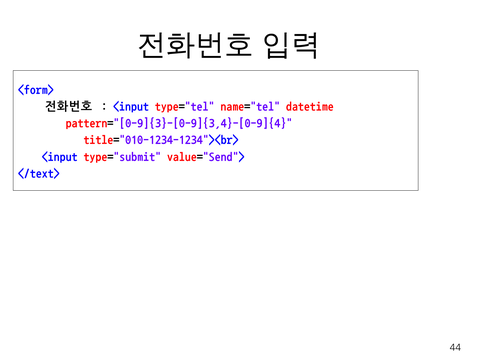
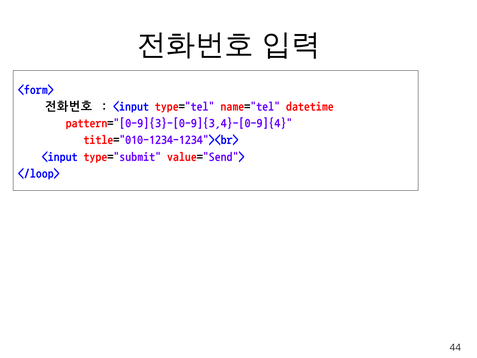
</text>: </text> -> </loop> (39, 173)
